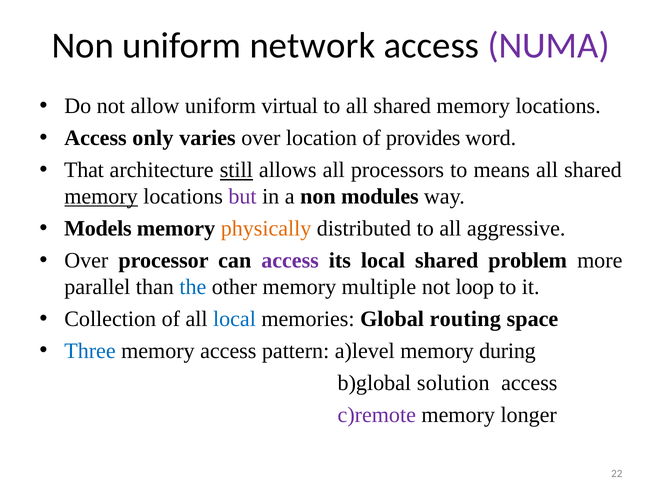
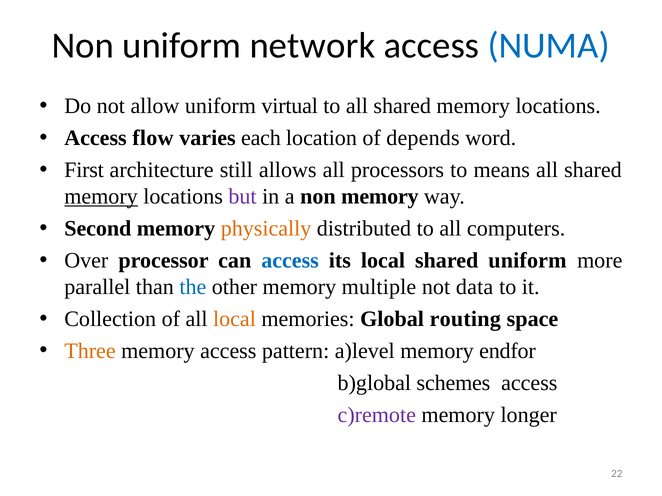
NUMA colour: purple -> blue (549, 46)
only: only -> flow (153, 138)
varies over: over -> each (261, 138)
provides: provides -> depends (423, 138)
That: That -> First (84, 170)
still underline: present -> none (236, 170)
non modules: modules -> memory (380, 197)
Models: Models -> Second (98, 229)
aggressive: aggressive -> computers (516, 229)
access colour: purple -> blue (290, 261)
shared problem: problem -> uniform (527, 261)
loop: loop -> data (475, 287)
local colour: blue -> orange (234, 319)
Three colour: blue -> orange (90, 351)
during: during -> endfor (507, 351)
solution: solution -> schemes (453, 383)
